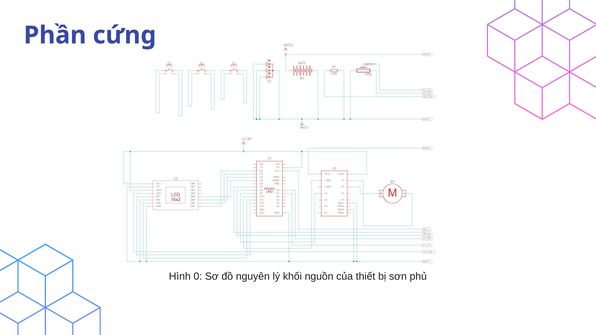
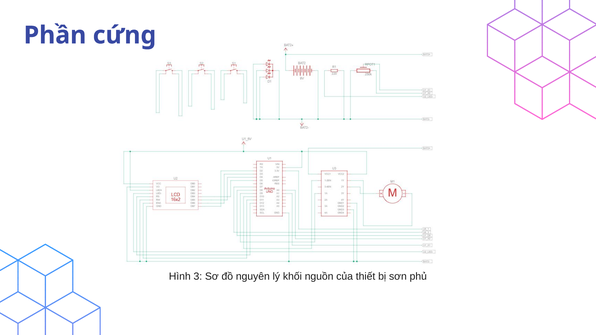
0: 0 -> 3 (198, 277)
